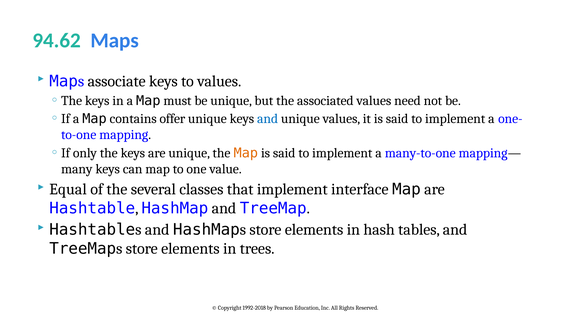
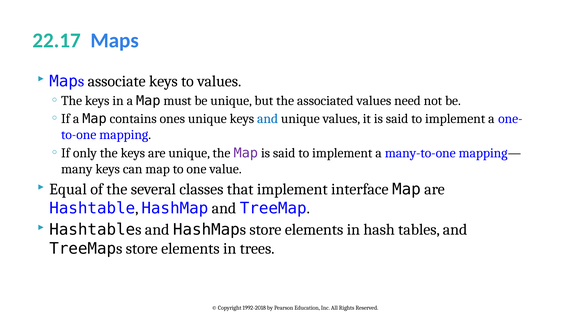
94.62: 94.62 -> 22.17 (57, 41)
offer: offer -> ones (172, 119)
Map colour: orange -> purple (246, 153)
